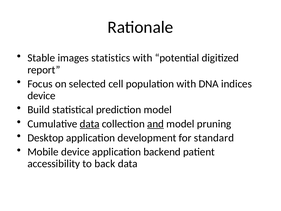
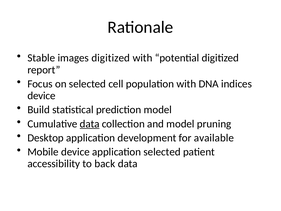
images statistics: statistics -> digitized (111, 58)
and underline: present -> none (156, 124)
standard: standard -> available (214, 138)
application backend: backend -> selected (162, 152)
